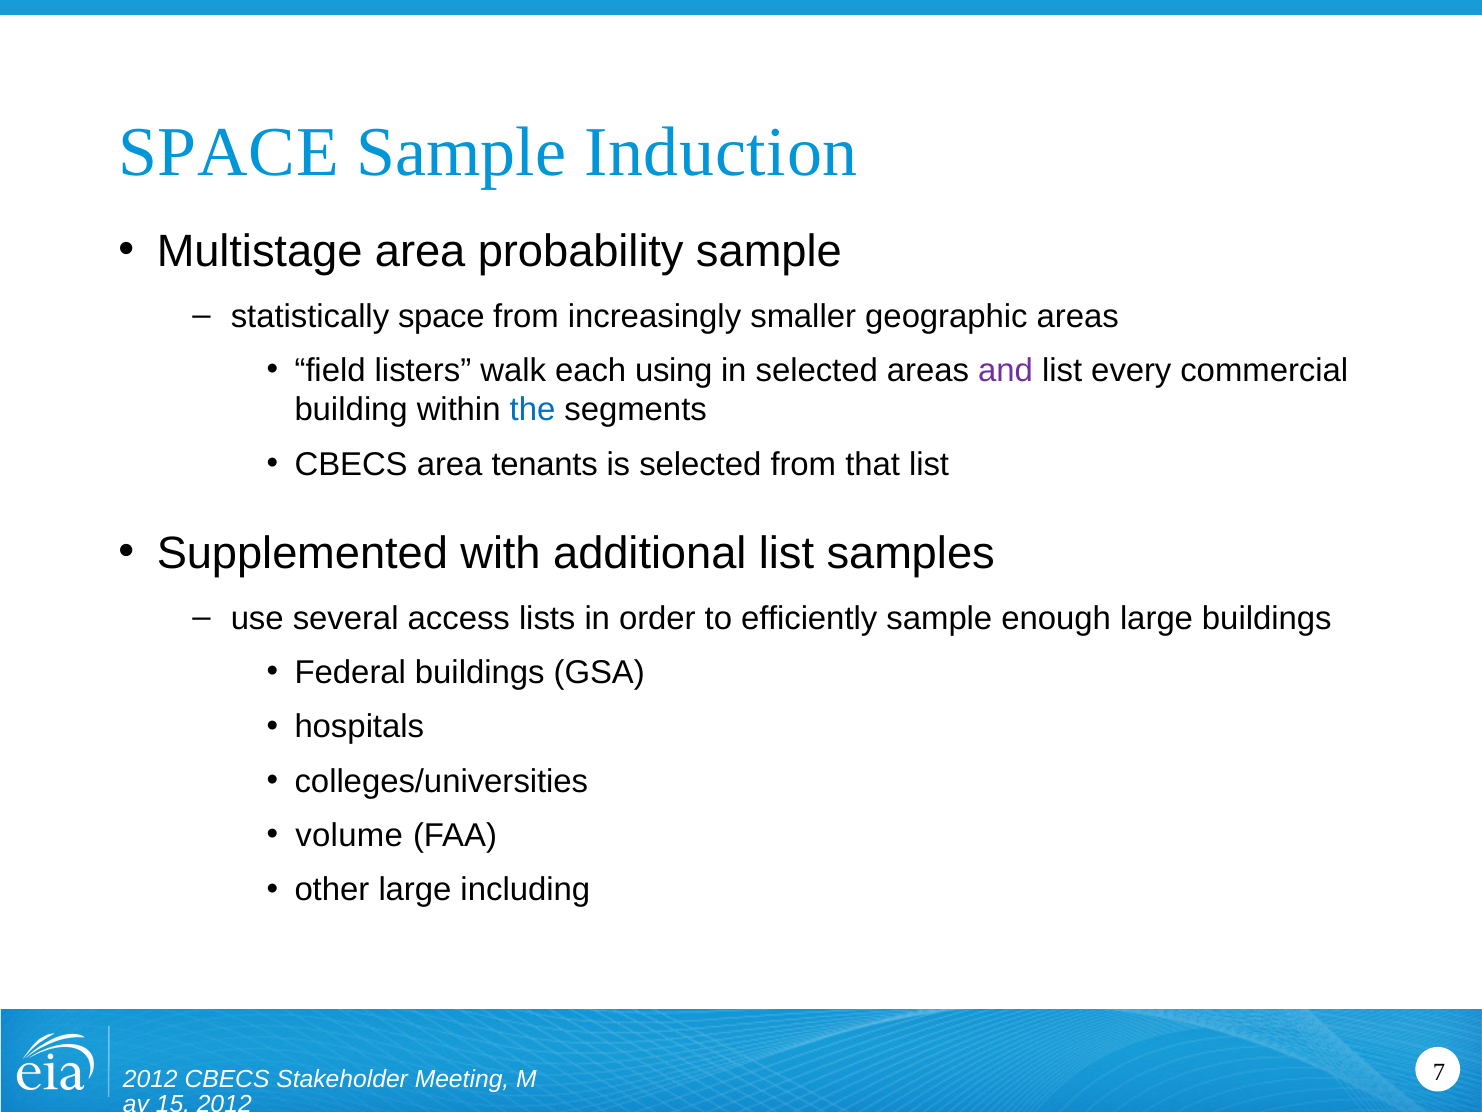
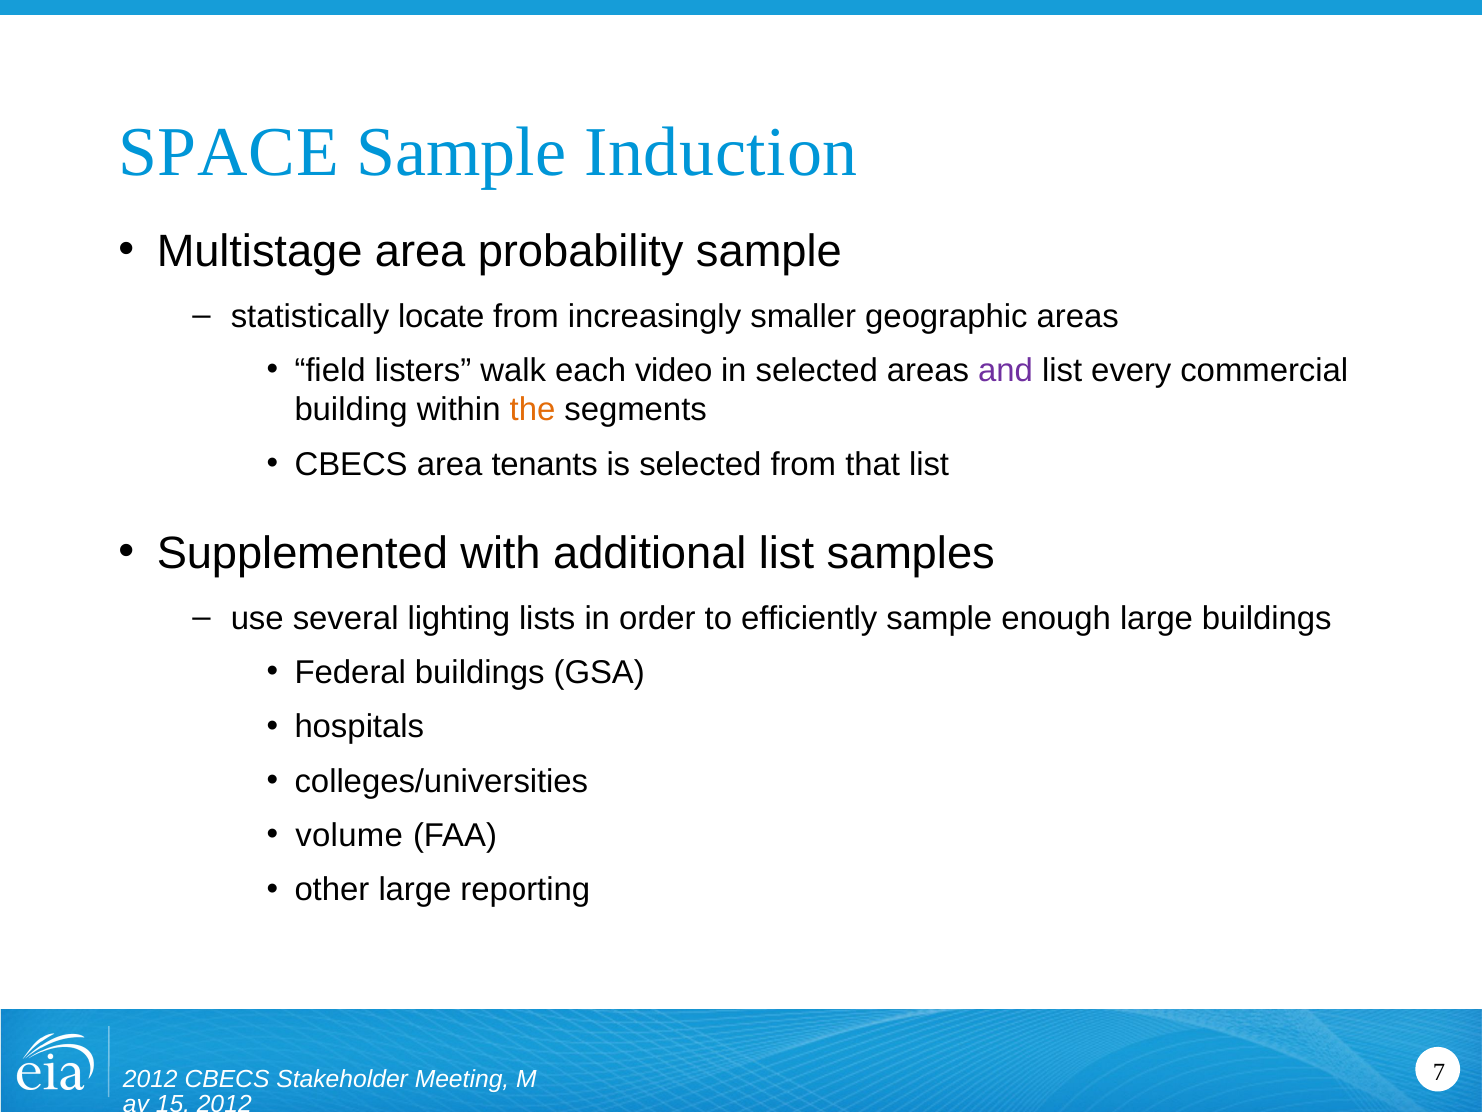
statistically space: space -> locate (441, 316)
using: using -> video (674, 370)
the colour: blue -> orange (533, 410)
access: access -> lighting (459, 618)
including: including -> reporting (525, 890)
